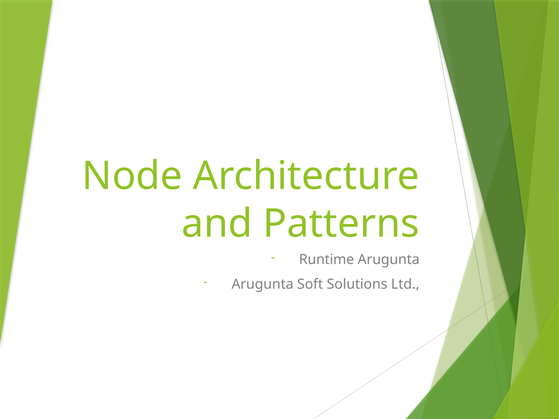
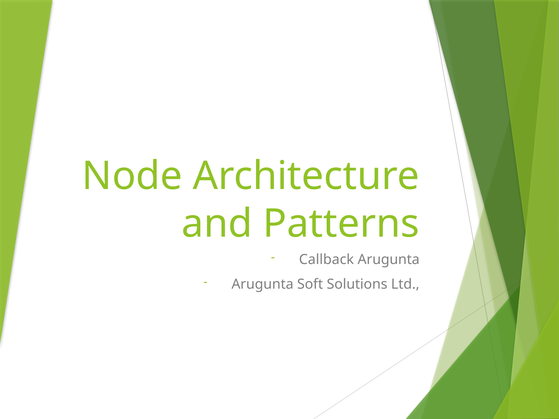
Runtime: Runtime -> Callback (326, 260)
